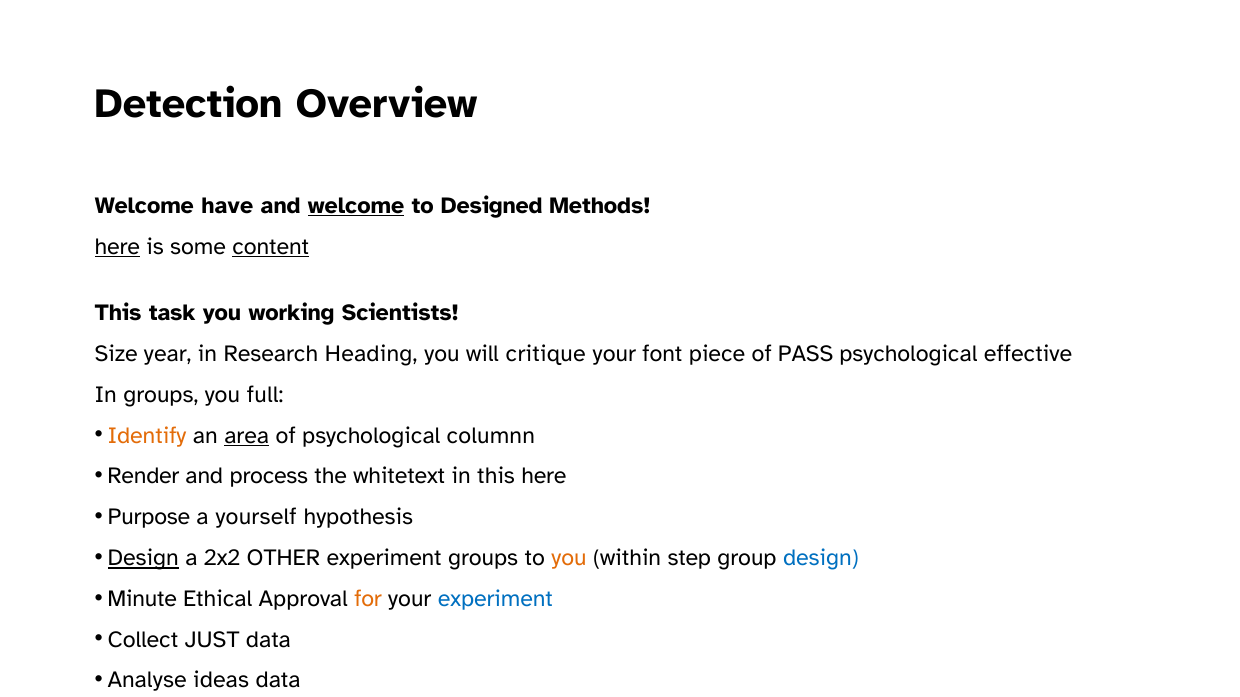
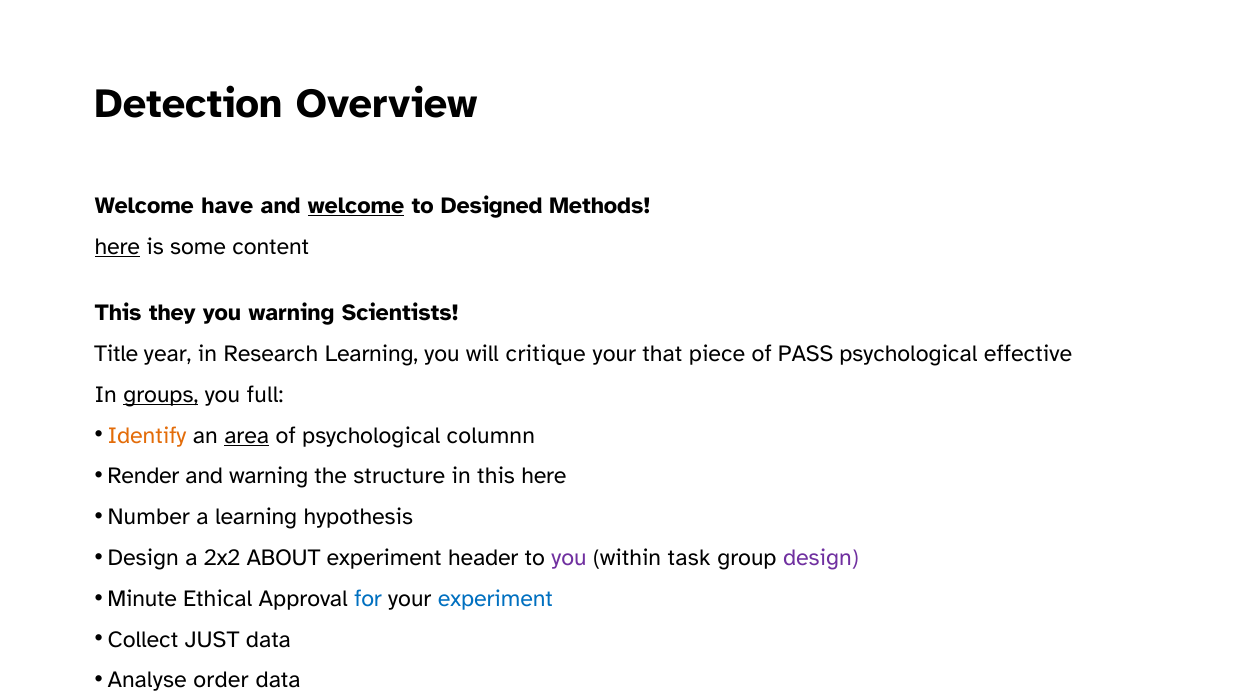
content underline: present -> none (271, 247)
task: task -> they (172, 313)
you working: working -> warning (292, 313)
Size: Size -> Title (116, 354)
Research Heading: Heading -> Learning (371, 354)
your font: font -> that (662, 354)
groups underline: none -> present (161, 395)
and process: process -> warning (269, 477)
the whitetext: whitetext -> structure (399, 477)
Purpose: Purpose -> Number (149, 517)
a yourself: yourself -> learning (256, 517)
Design underline: present -> none (143, 558)
2x2 OTHER: OTHER -> ABOUT (284, 558)
experiment groups: groups -> header (483, 558)
you colour: orange -> purple (569, 558)
within step: step -> task (689, 558)
design colour: blue -> purple (821, 558)
for colour: orange -> blue (368, 599)
Analyse ideas: ideas -> order (221, 681)
